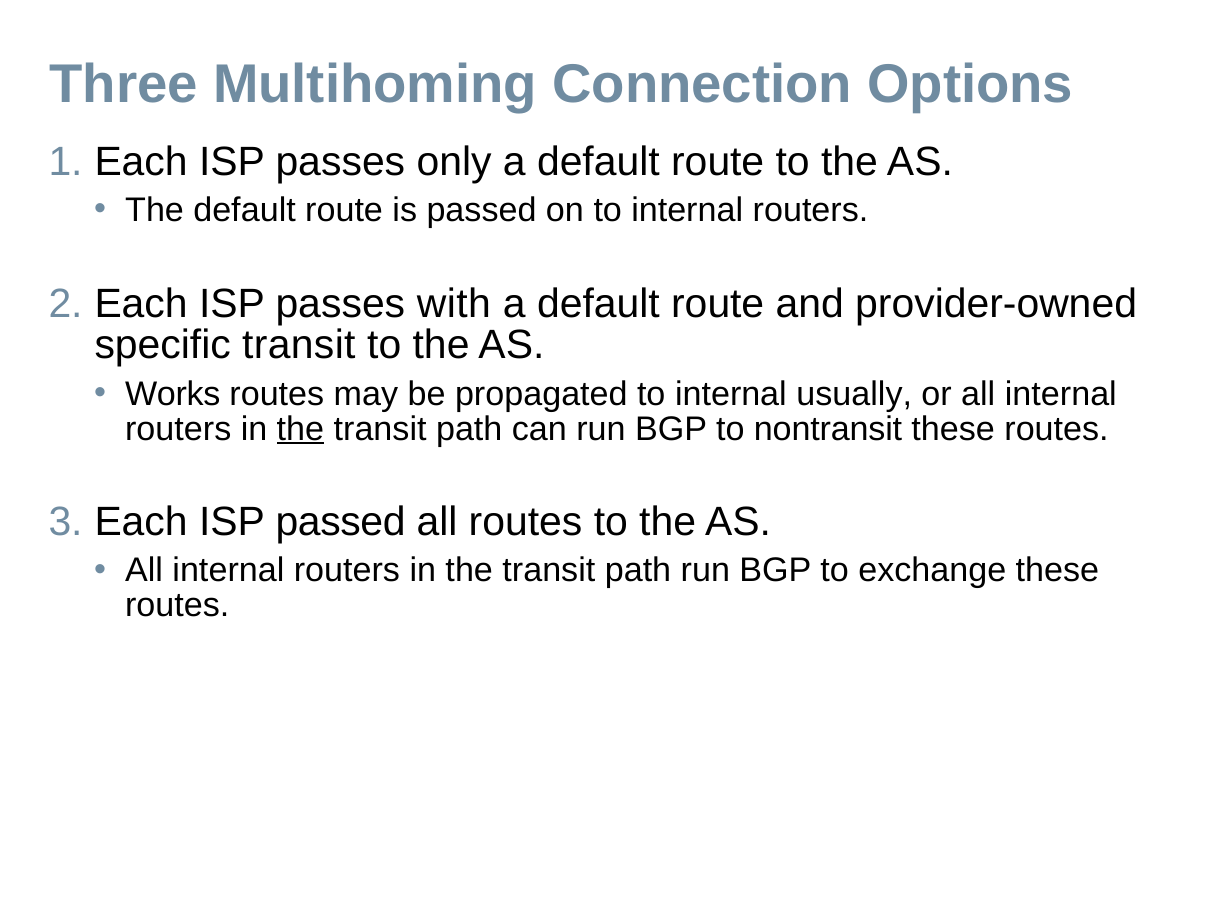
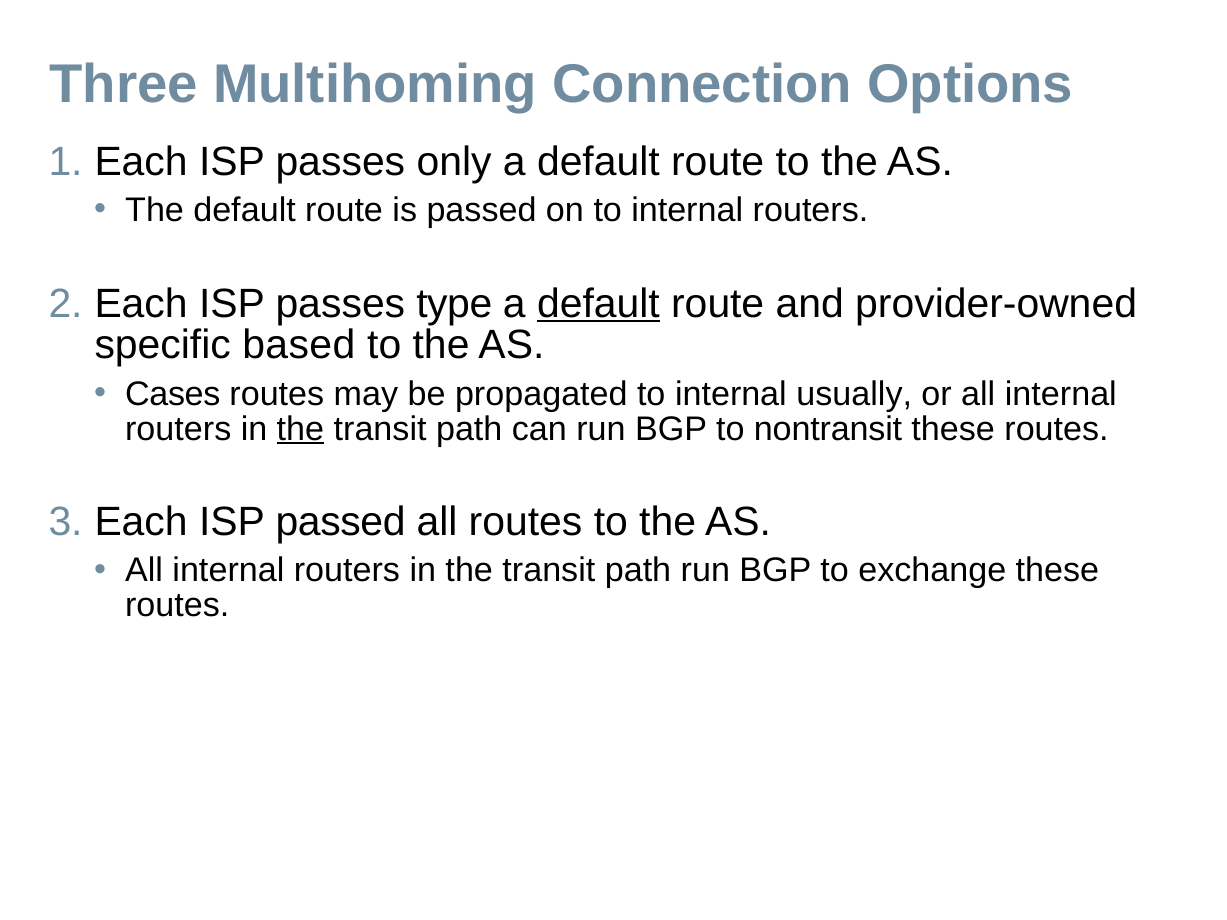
with: with -> type (454, 304)
default underline: none -> present (598, 304)
specific transit: transit -> based (299, 345)
Works: Works -> Cases (173, 394)
